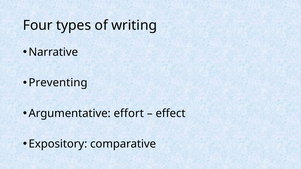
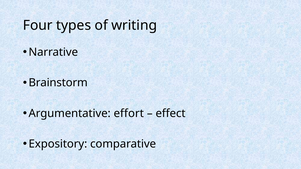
Preventing: Preventing -> Brainstorm (58, 83)
